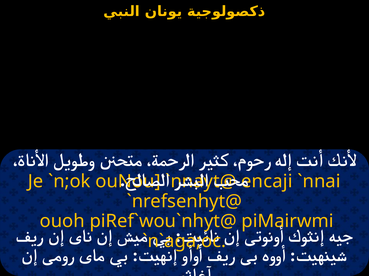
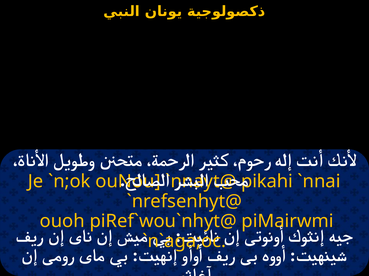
encaji: encaji -> pikahi (267, 182)
